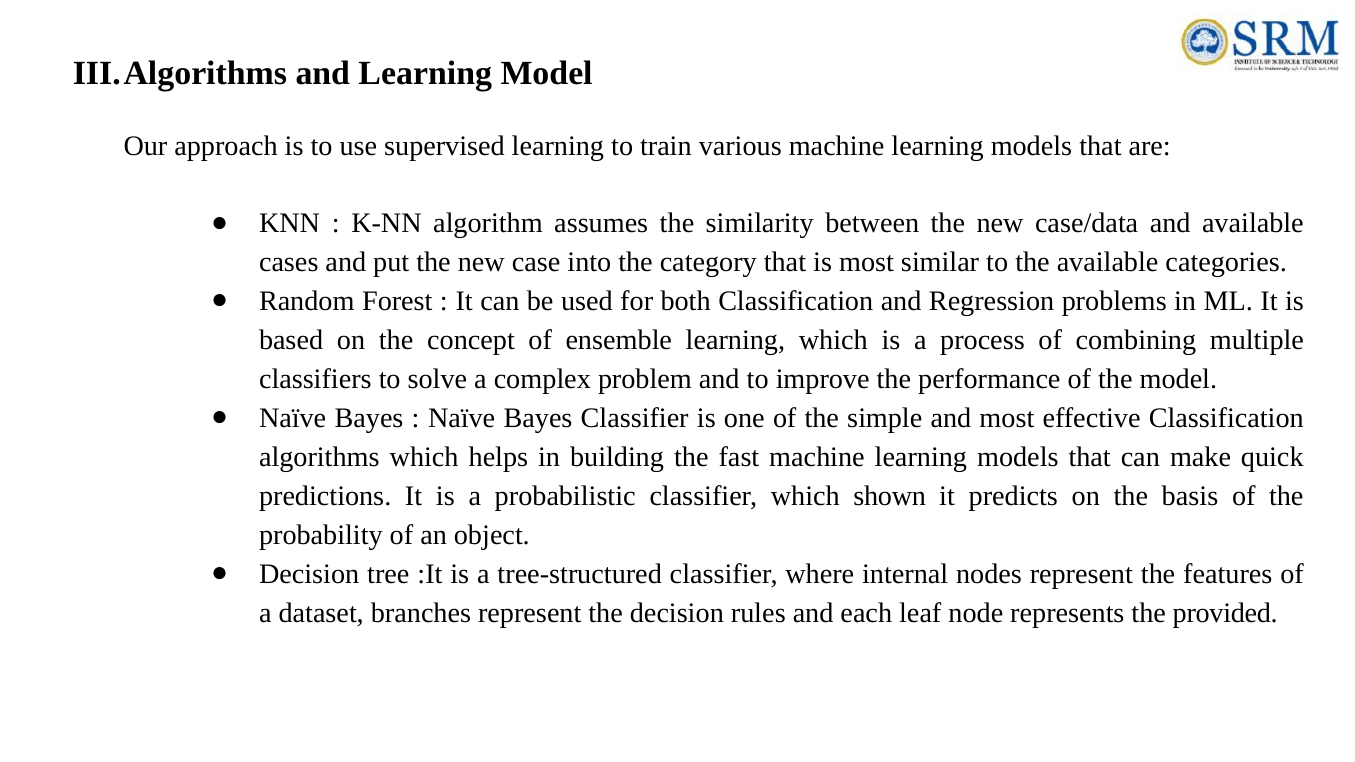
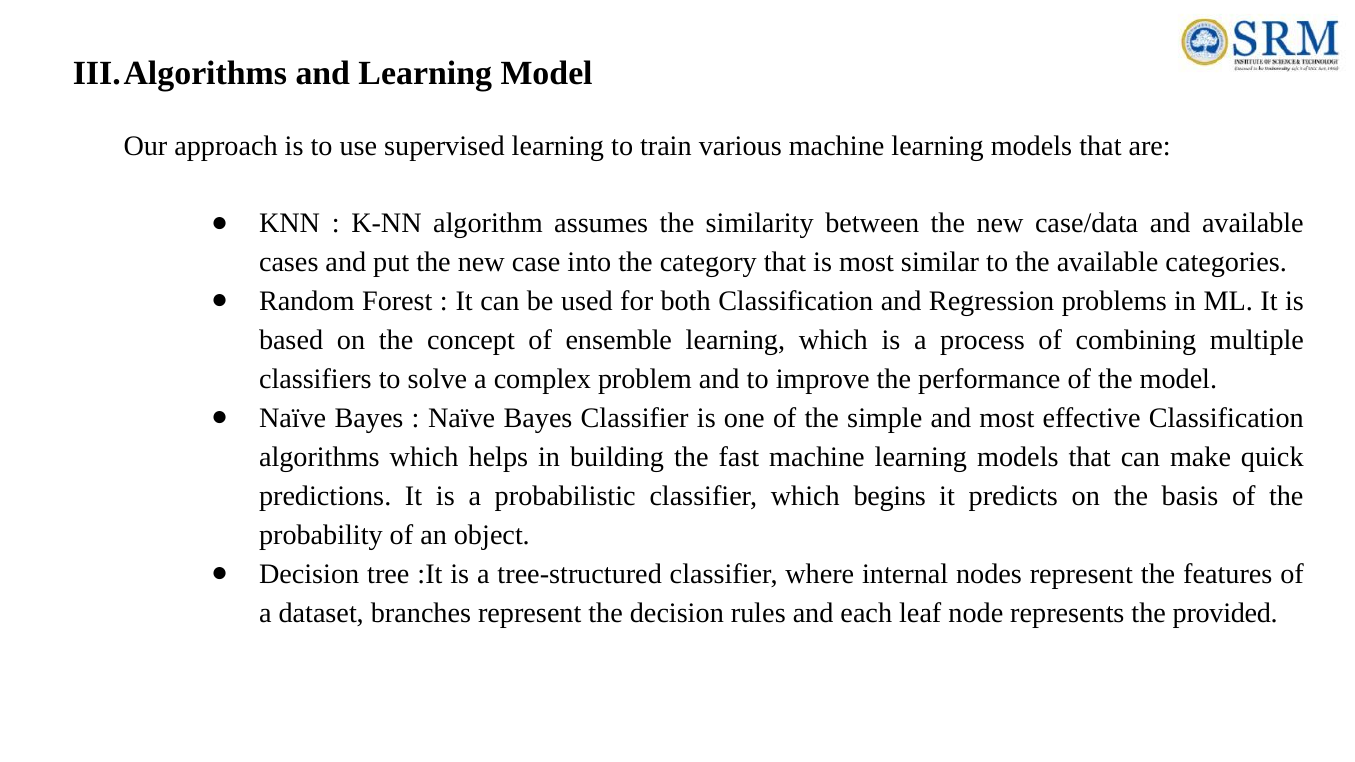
shown: shown -> begins (890, 496)
